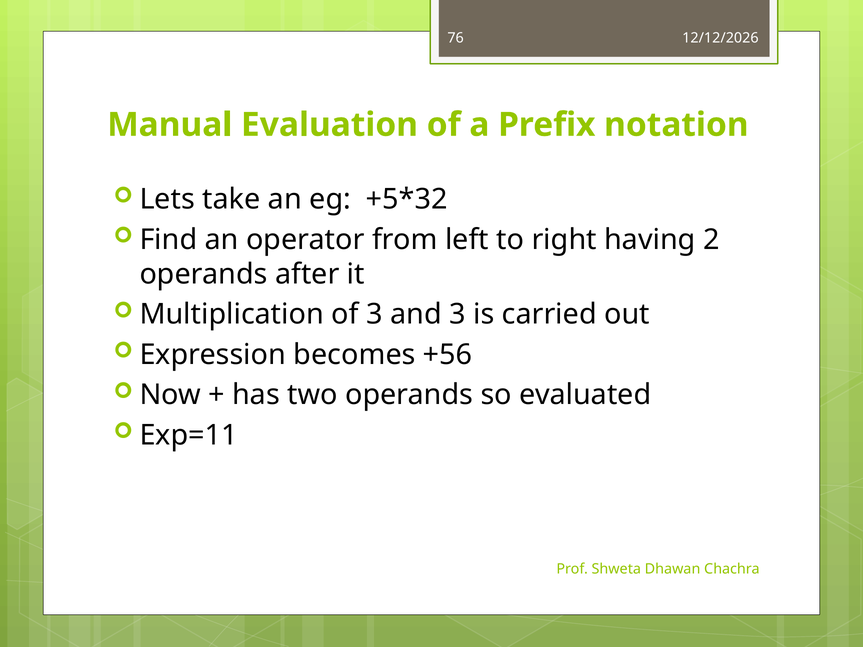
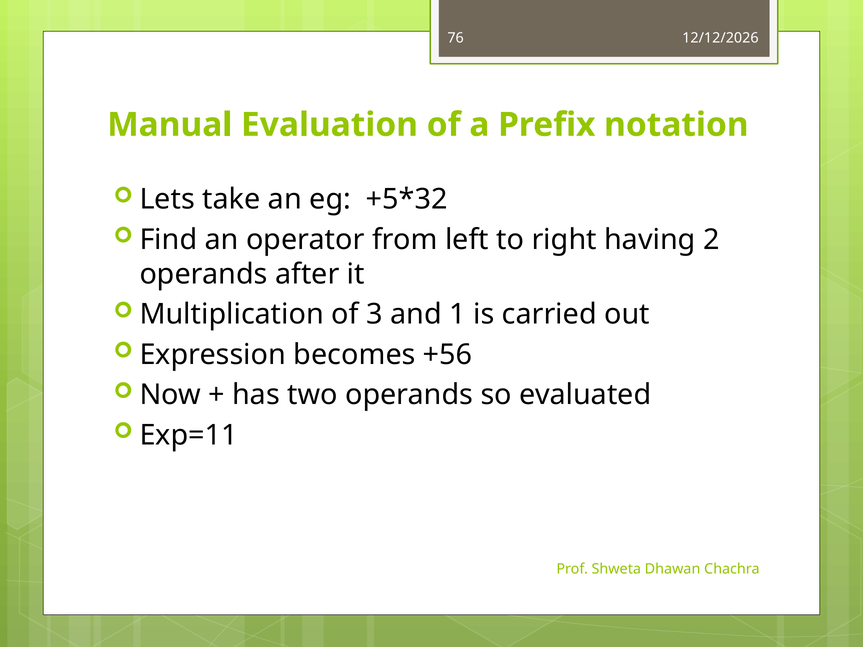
and 3: 3 -> 1 (457, 315)
